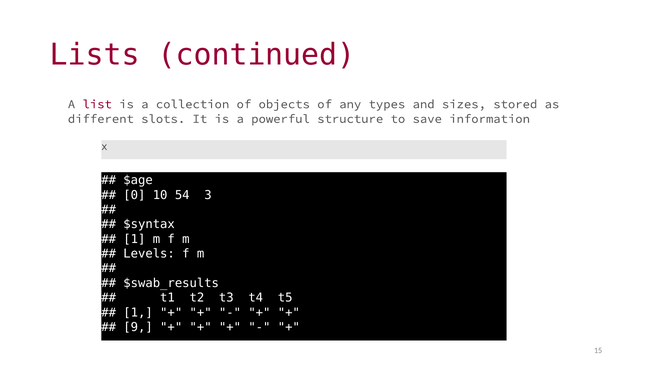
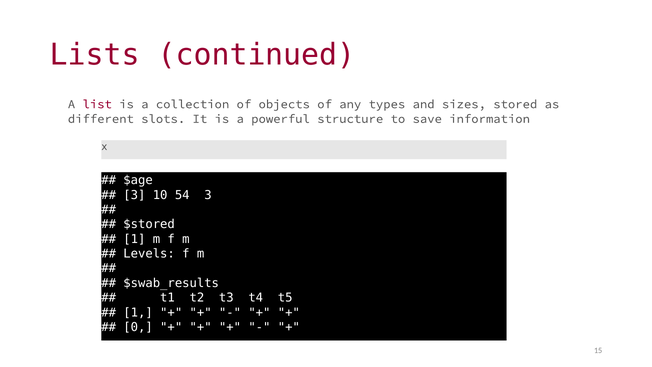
0: 0 -> 3 (134, 195)
$syntax: $syntax -> $stored (149, 224)
9: 9 -> 0 (138, 327)
